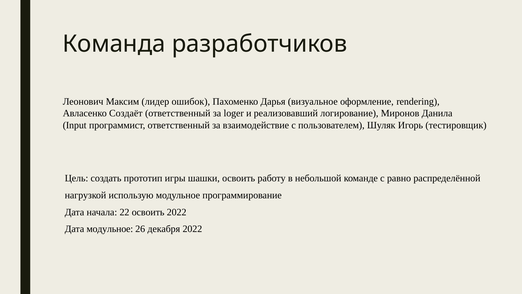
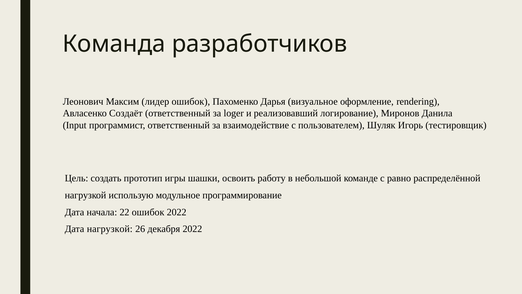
22 освоить: освоить -> ошибок (148, 212)
Дата модульное: модульное -> нагрузкой (110, 229)
